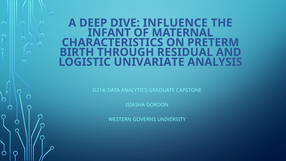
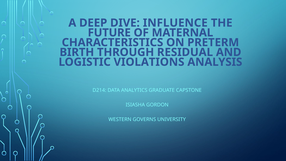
INFANT: INFANT -> FUTURE (109, 33)
UNIVARIATE: UNIVARIATE -> VIOLATIONS (149, 62)
